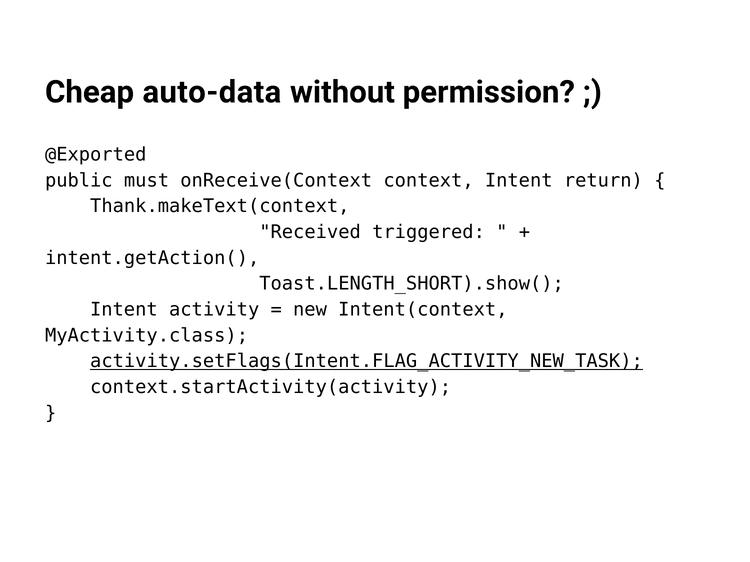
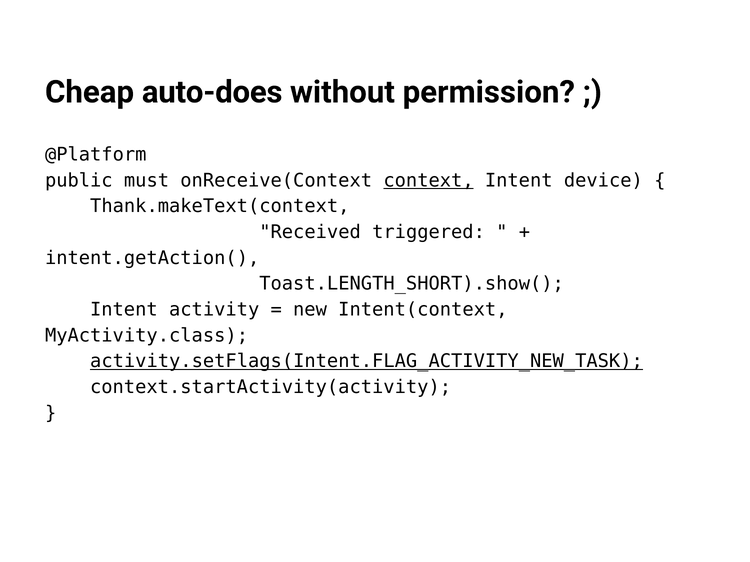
auto-data: auto-data -> auto-does (212, 92)
@Exported: @Exported -> @Platform (96, 155)
context underline: none -> present (429, 181)
return: return -> device (603, 181)
